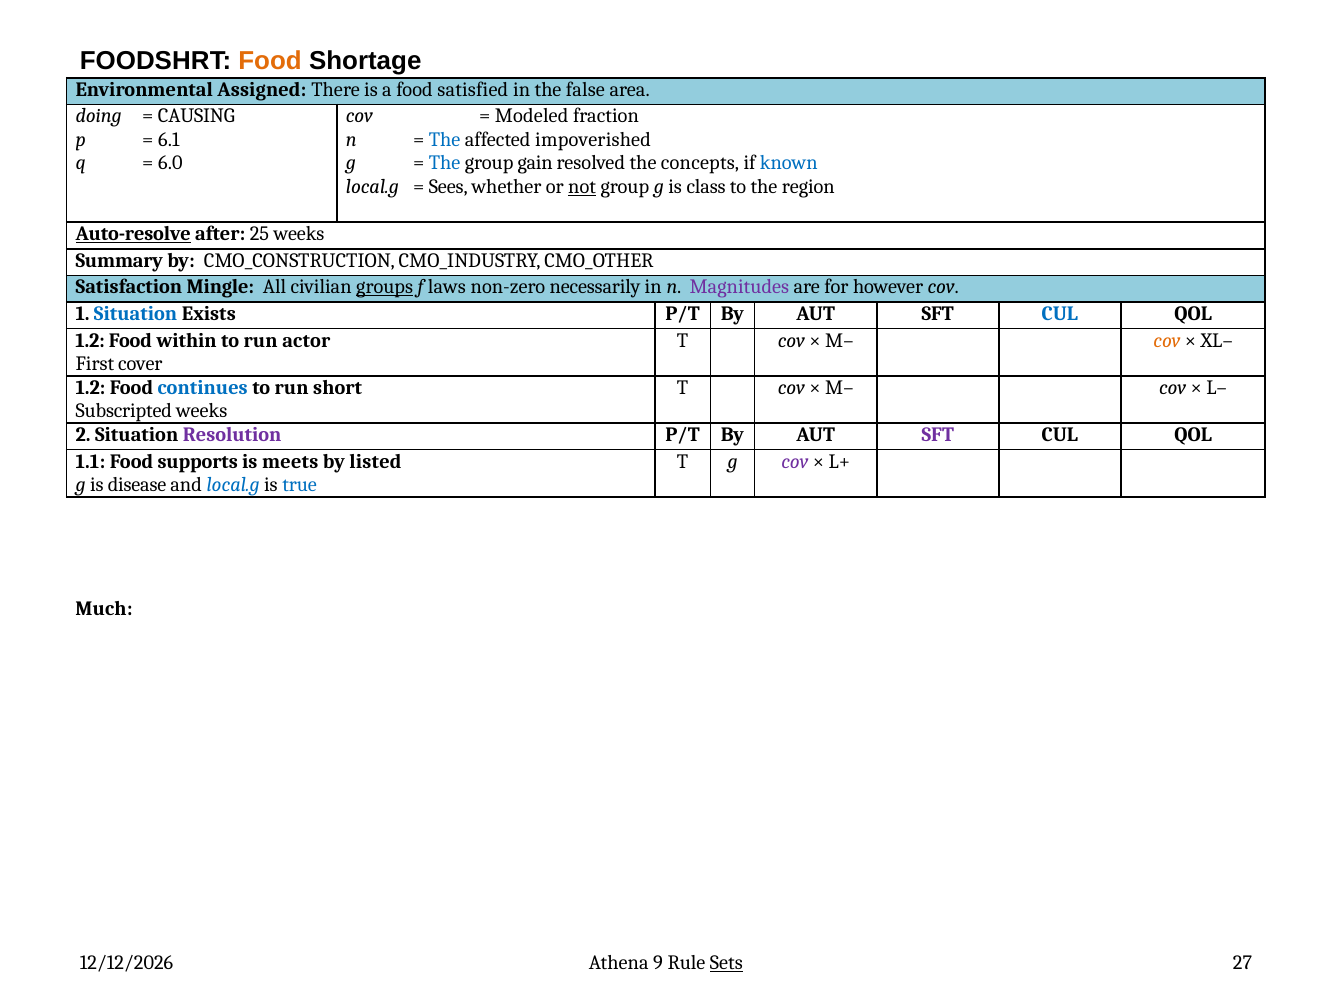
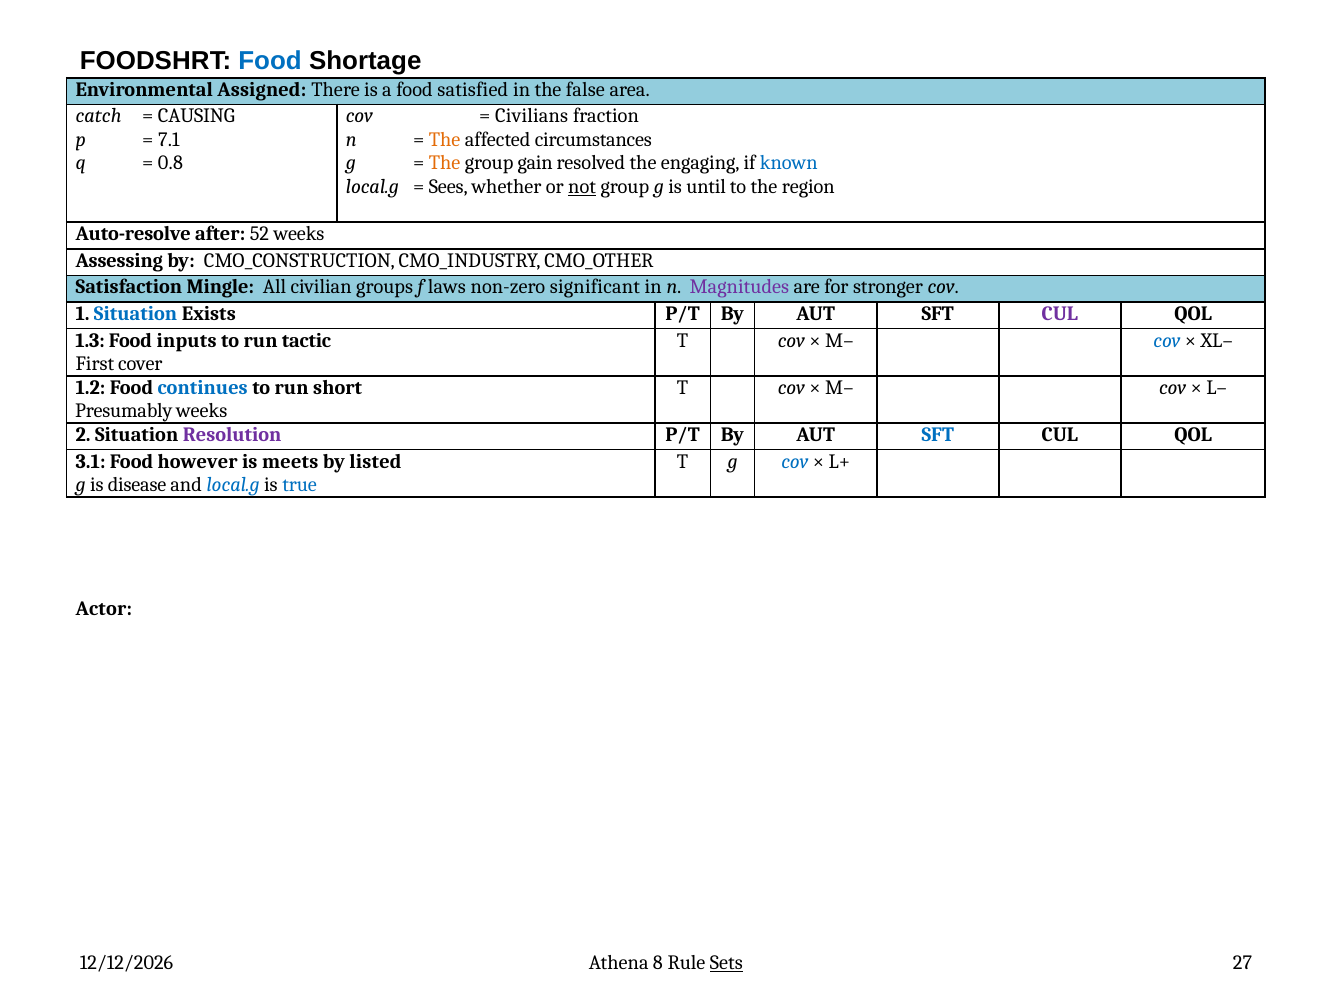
Food colour: orange -> blue (270, 61)
doing: doing -> catch (99, 116)
Modeled: Modeled -> Civilians (532, 116)
6.1: 6.1 -> 7.1 (169, 140)
The colour: blue -> orange (445, 140)
impoverished: impoverished -> circumstances (593, 140)
6.0: 6.0 -> 0.8 (170, 163)
The colour: blue -> orange (445, 163)
concepts: concepts -> engaging (700, 163)
class: class -> until (706, 187)
Auto-resolve underline: present -> none (133, 234)
25: 25 -> 52 (259, 234)
Summary: Summary -> Assessing (119, 260)
groups underline: present -> none (385, 287)
necessarily: necessarily -> significant (595, 287)
however: however -> stronger (888, 287)
CUL colour: blue -> purple (1060, 314)
1.2: 1.2 -> 1.3 (90, 340)
within: within -> inputs (187, 340)
actor: actor -> tactic (307, 340)
cov colour: orange -> blue (1167, 340)
Subscripted: Subscripted -> Presumably (124, 411)
SFT colour: purple -> blue (938, 435)
1.1: 1.1 -> 3.1 (91, 461)
supports: supports -> however (198, 461)
cov colour: purple -> blue (795, 461)
Much: Much -> Actor (104, 608)
9: 9 -> 8 (658, 963)
